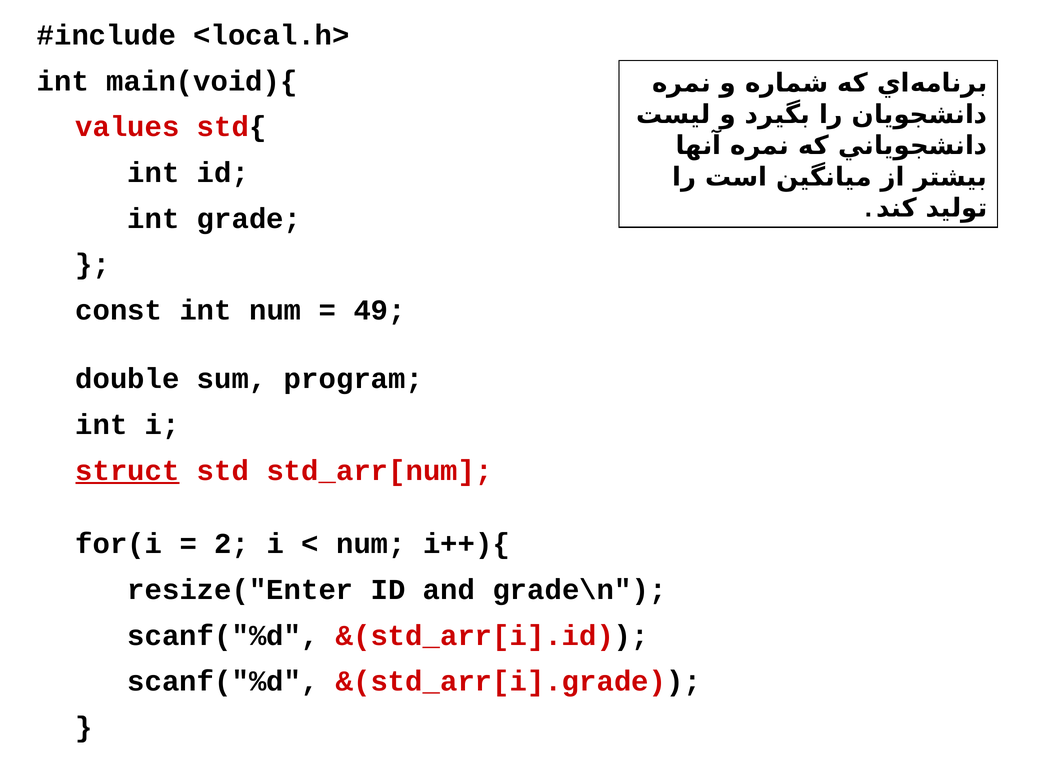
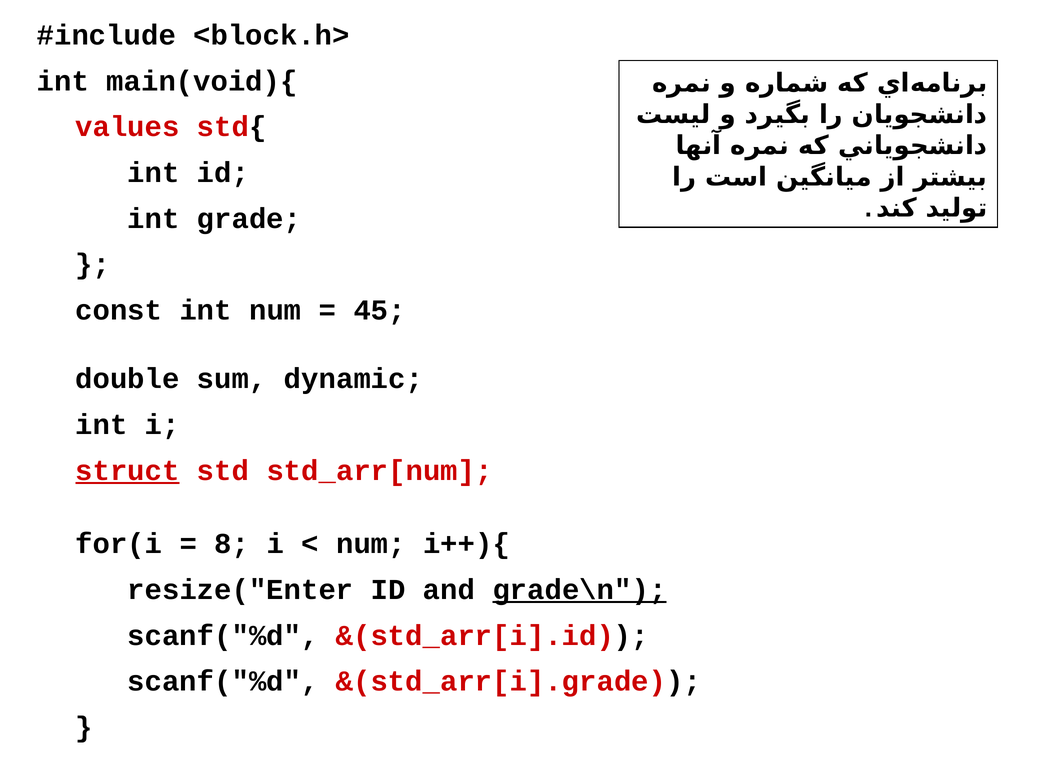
<local.h>: <local.h> -> <block.h> (271, 35)
49: 49 -> 45 (380, 310)
program: program -> dynamic (354, 379)
2: 2 -> 8 (232, 544)
grade\n underline: none -> present (579, 590)
